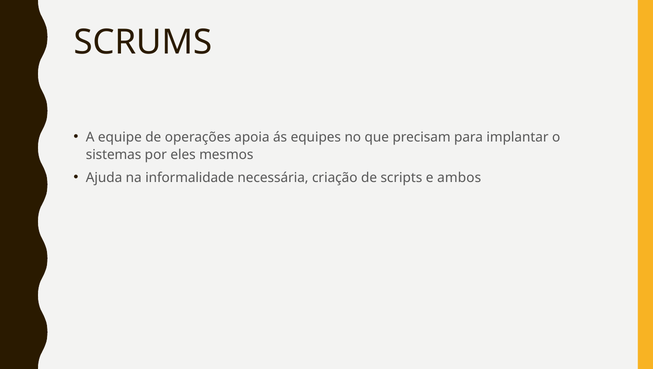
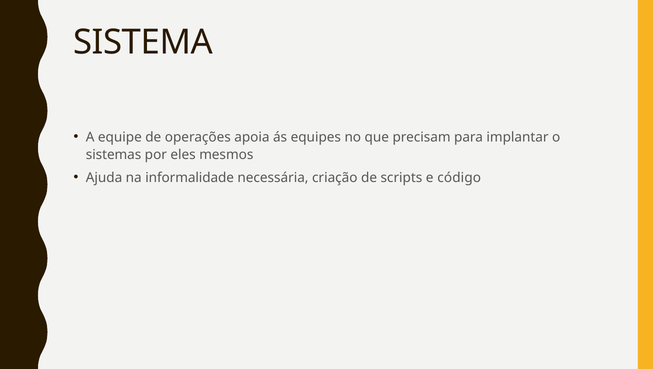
SCRUMS: SCRUMS -> SISTEMA (143, 42)
ambos: ambos -> código (459, 178)
